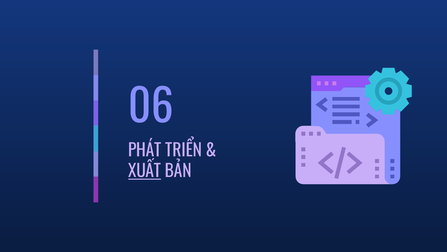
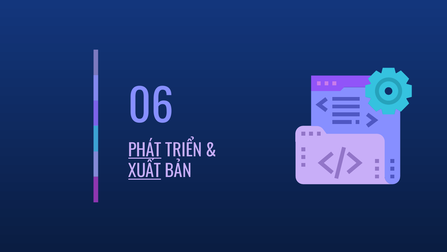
PHÁT underline: none -> present (145, 150)
